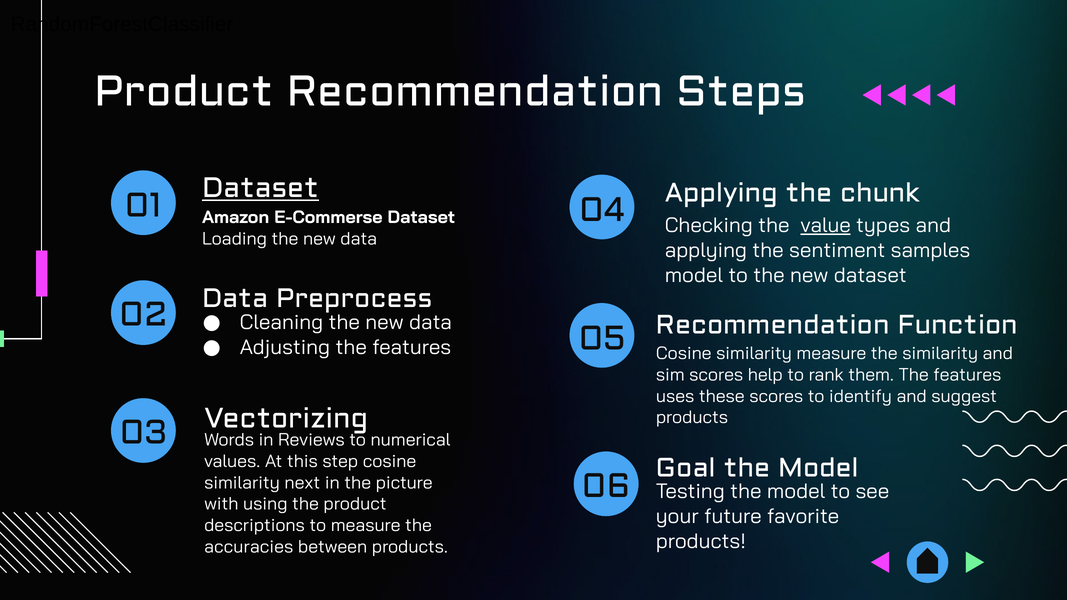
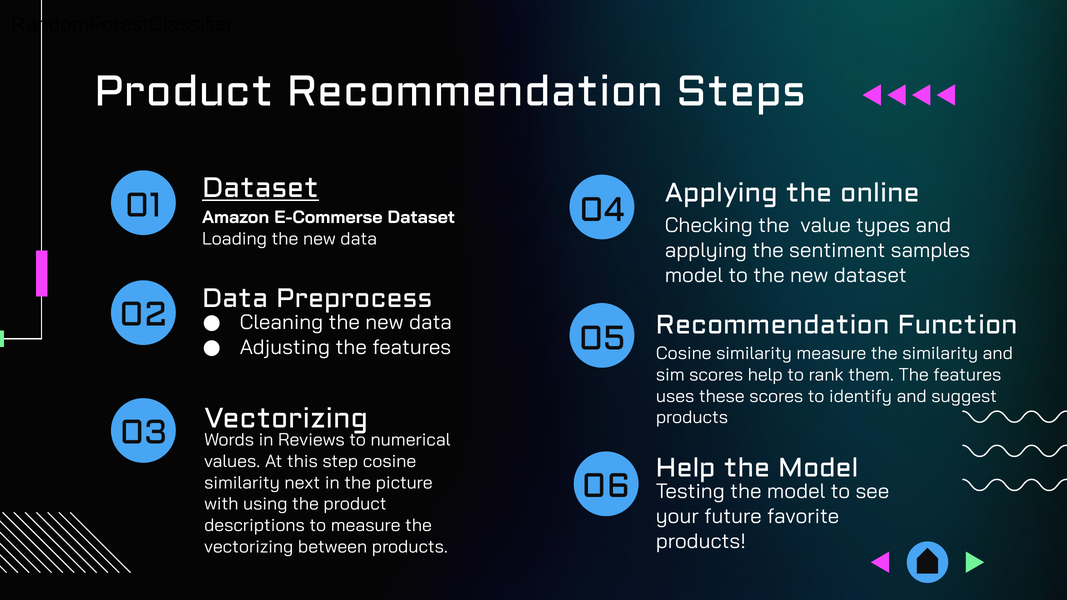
chunk: chunk -> online (880, 193)
value underline: present -> none (826, 225)
Goal: Goal -> Help (686, 468)
accuracies: accuracies -> vectorizing (249, 547)
